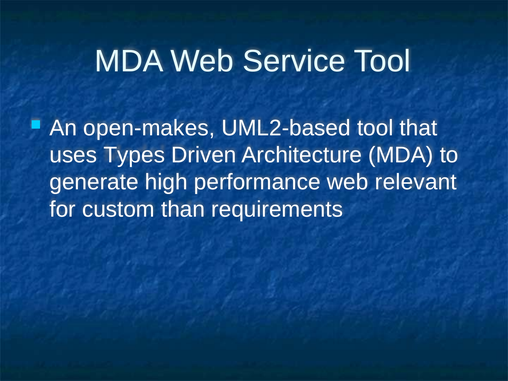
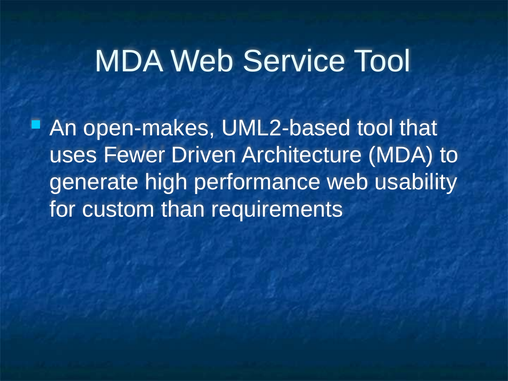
Types: Types -> Fewer (134, 155)
relevant: relevant -> usability (416, 182)
